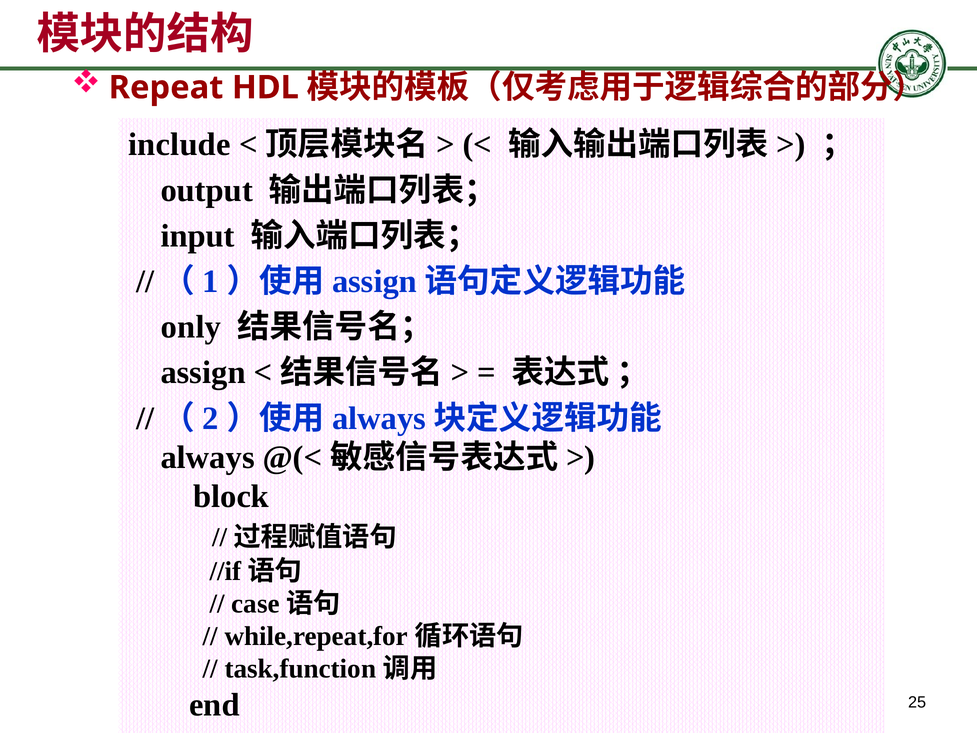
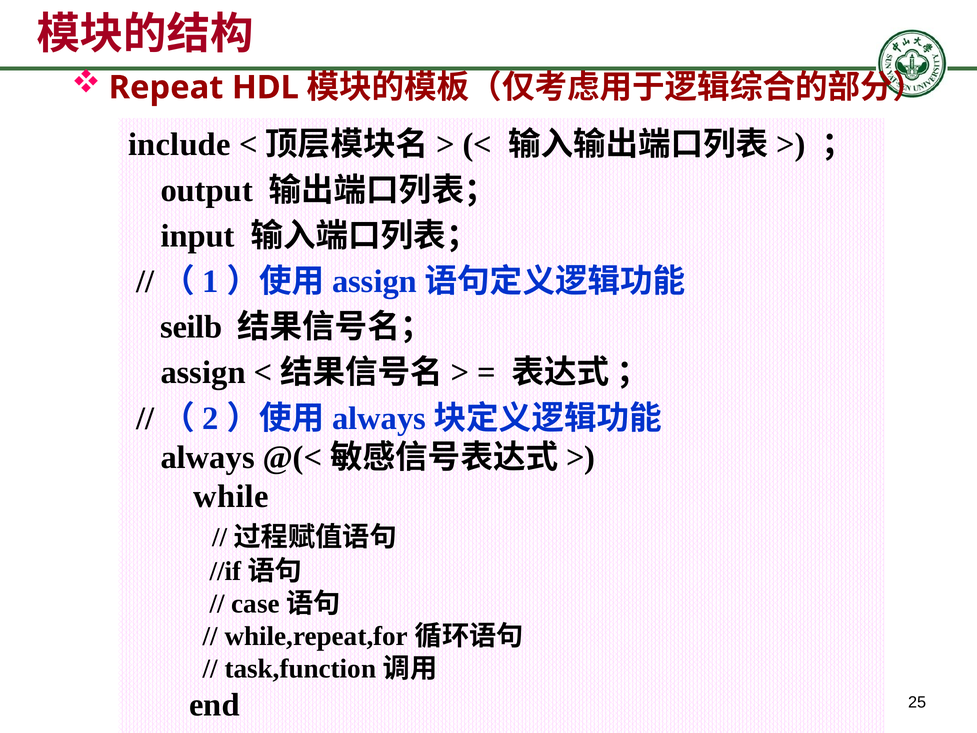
only: only -> seilb (191, 327)
block: block -> while (231, 496)
